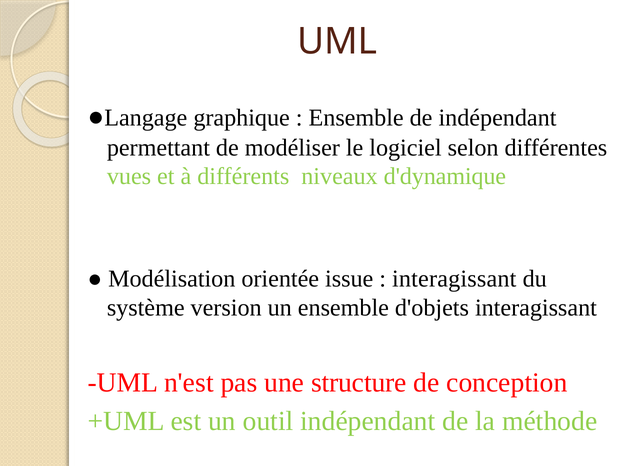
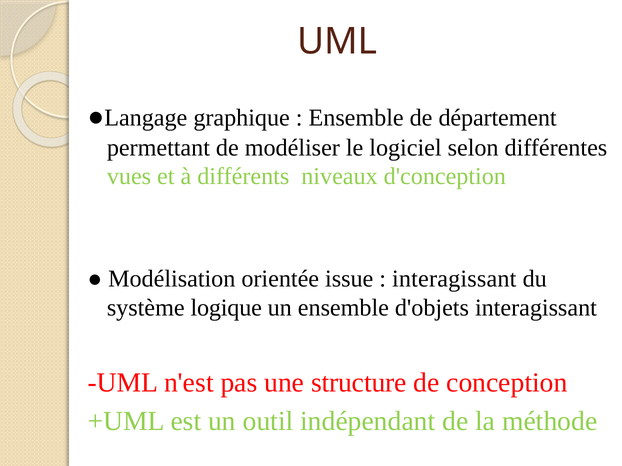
de indépendant: indépendant -> département (498, 118)
d'dynamique: d'dynamique -> d'conception (445, 177)
version: version -> logique (226, 308)
